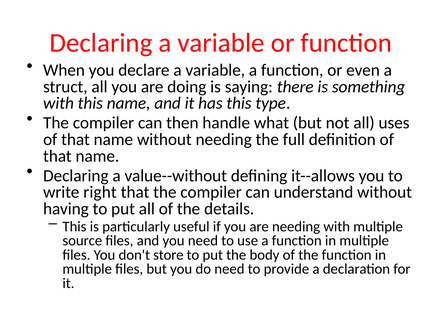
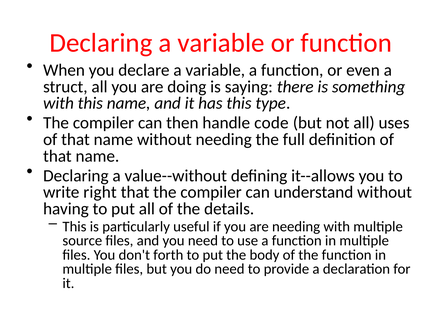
what: what -> code (271, 123)
store: store -> forth (168, 254)
